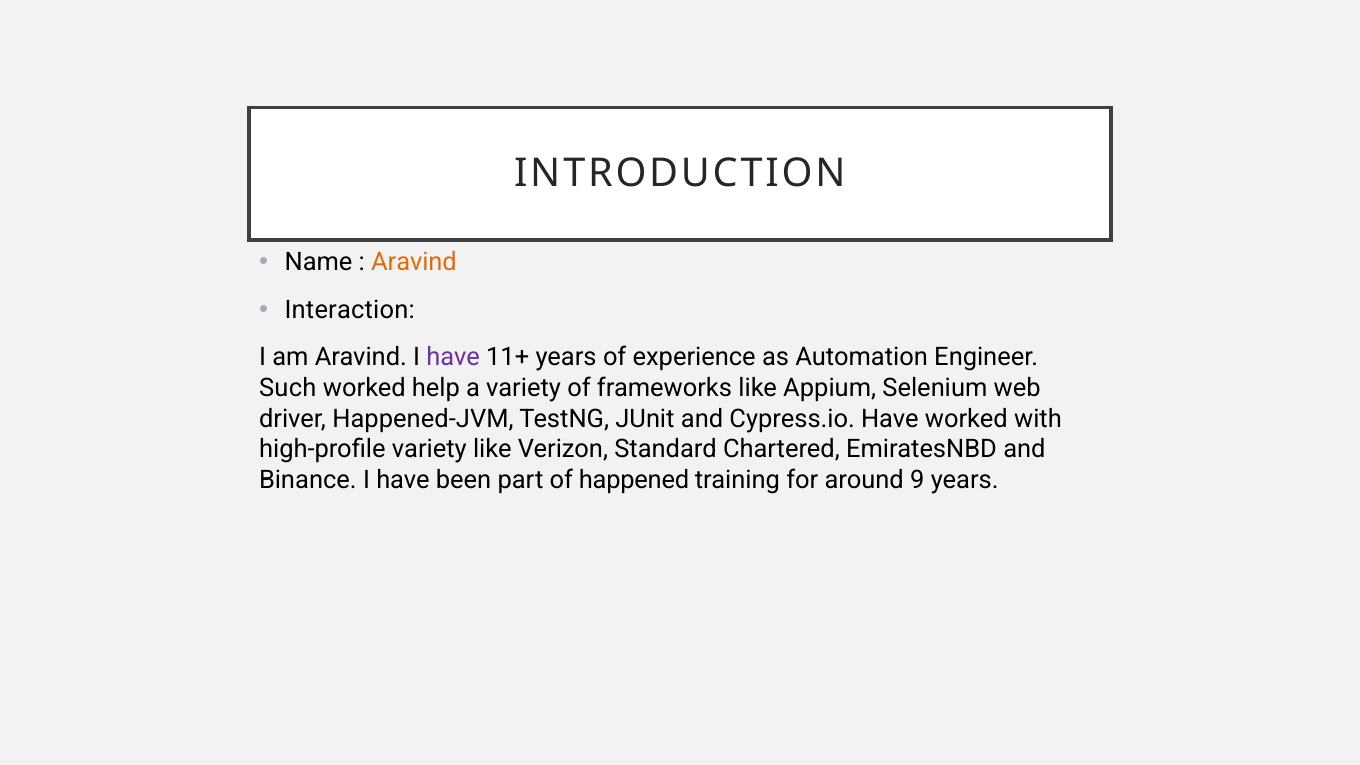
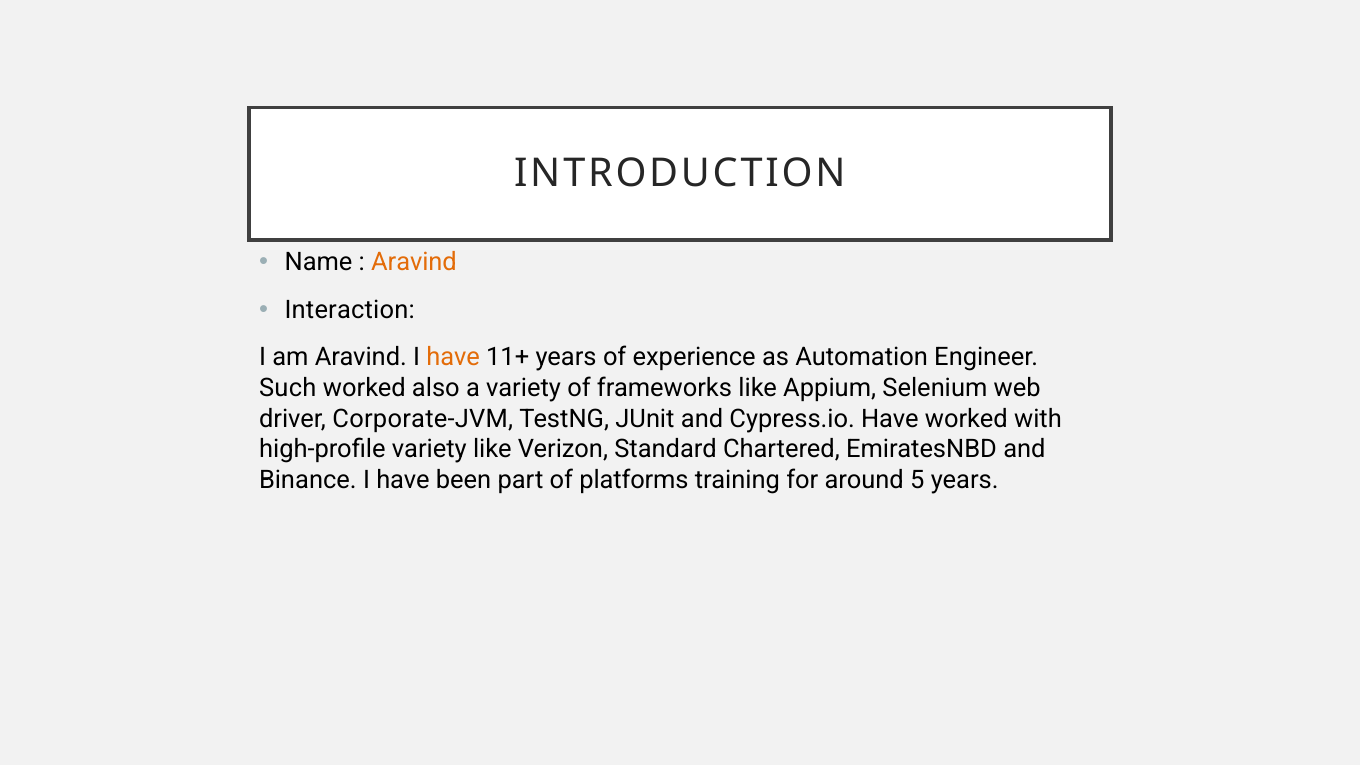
have colour: purple -> orange (453, 358)
help: help -> also (436, 388)
Happened-JVM: Happened-JVM -> Corporate-JVM (423, 419)
happened: happened -> platforms (634, 480)
9: 9 -> 5 (917, 480)
